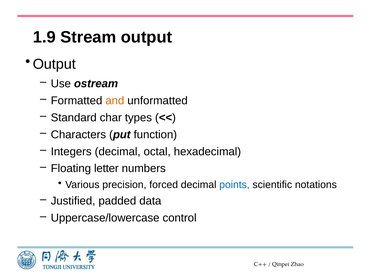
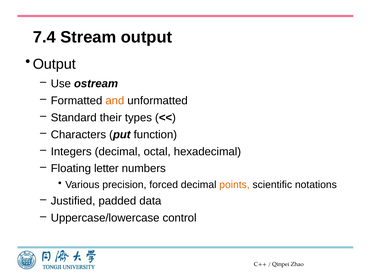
1.9: 1.9 -> 7.4 (44, 37)
char: char -> their (111, 118)
points colour: blue -> orange (234, 185)
